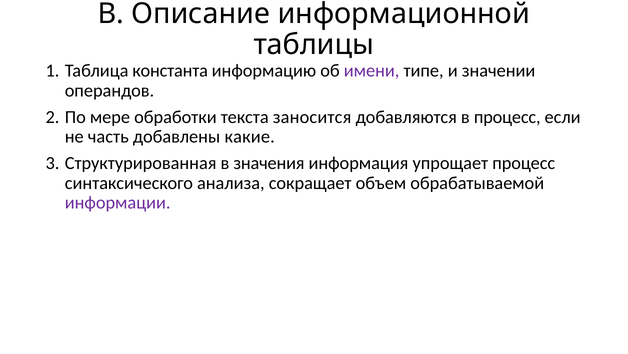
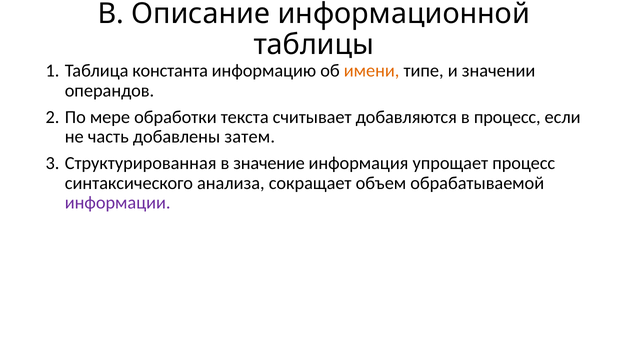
имени colour: purple -> orange (372, 71)
заносится: заносится -> считывает (312, 117)
какие: какие -> затем (250, 137)
значения: значения -> значение (269, 163)
